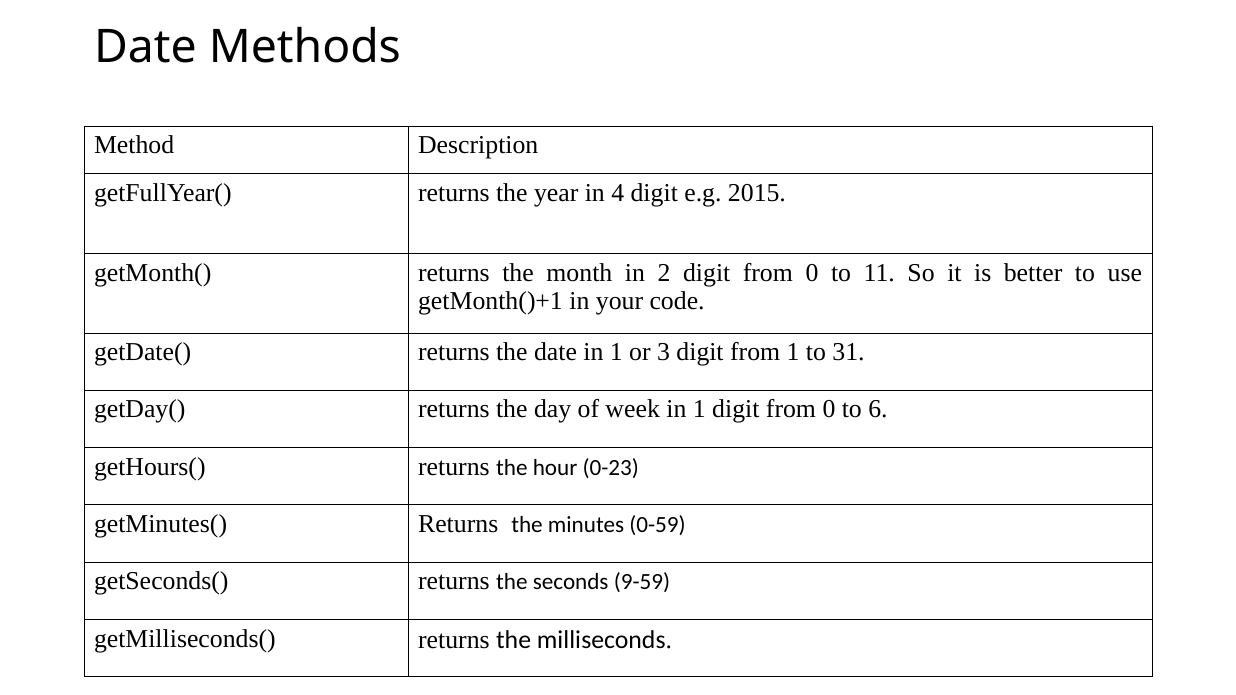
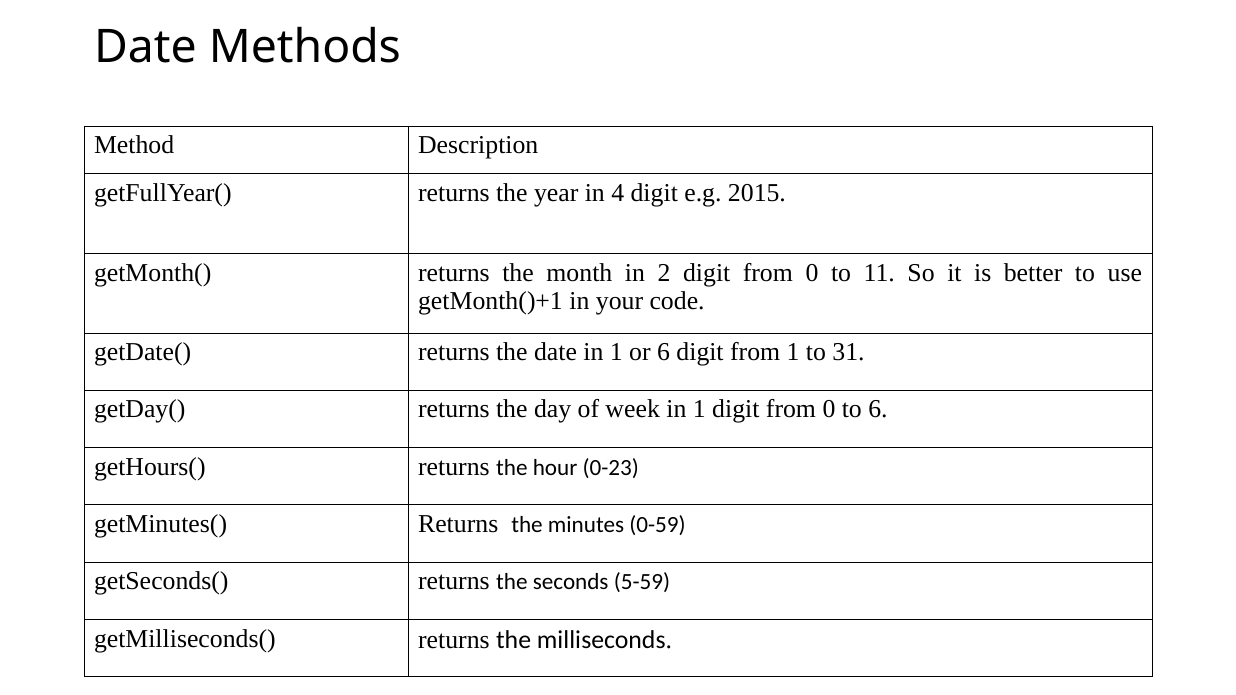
or 3: 3 -> 6 (663, 352)
9-59: 9-59 -> 5-59 (642, 582)
